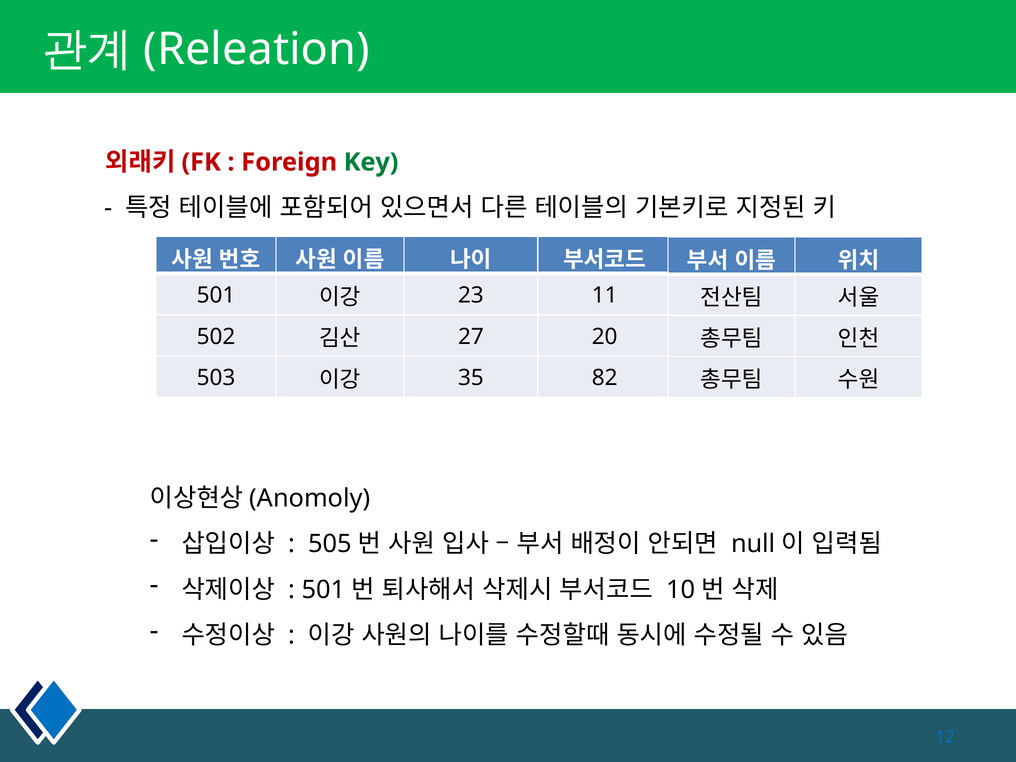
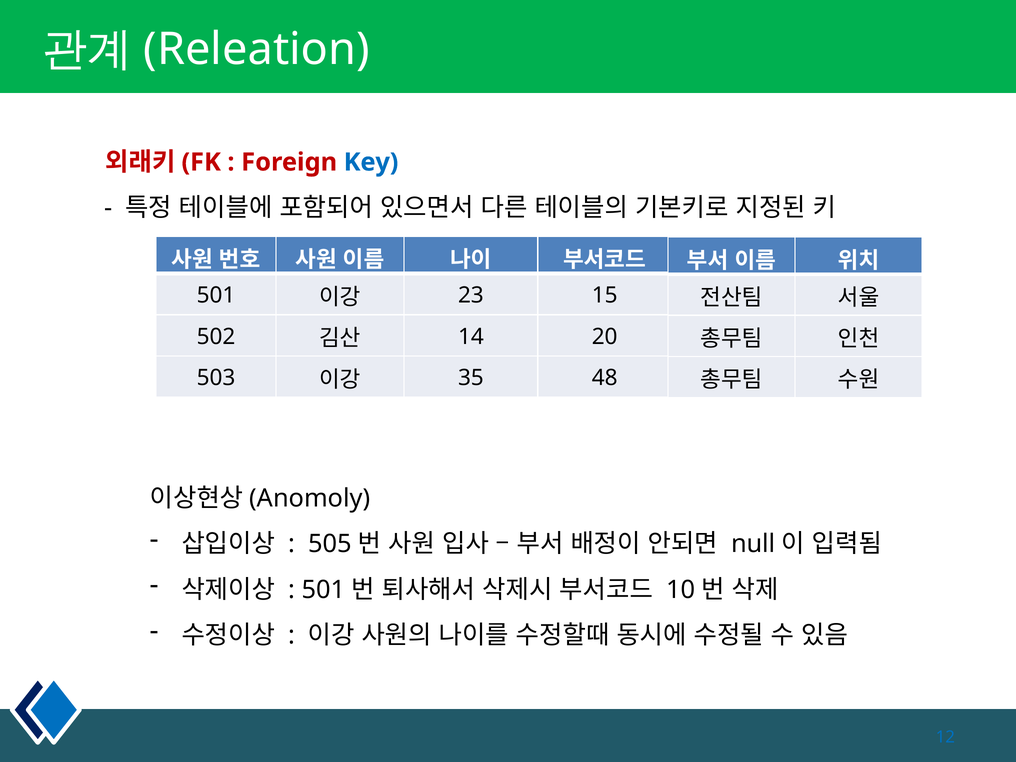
Key colour: green -> blue (371, 162)
11: 11 -> 15 (605, 295)
27: 27 -> 14 (471, 337)
82: 82 -> 48 (605, 378)
